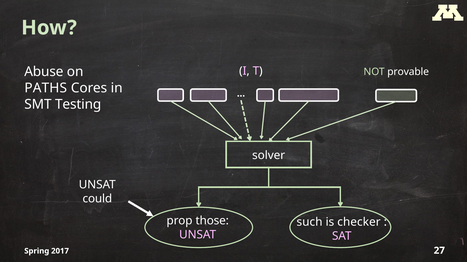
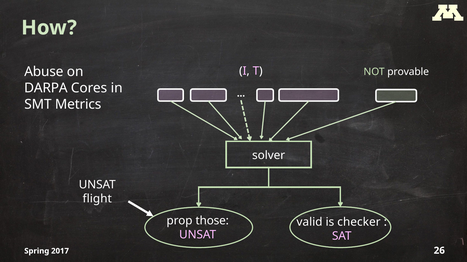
PATHS: PATHS -> DARPA (46, 88)
Testing: Testing -> Metrics (78, 104)
could: could -> flight (97, 199)
such: such -> valid (310, 222)
27: 27 -> 26 (439, 251)
